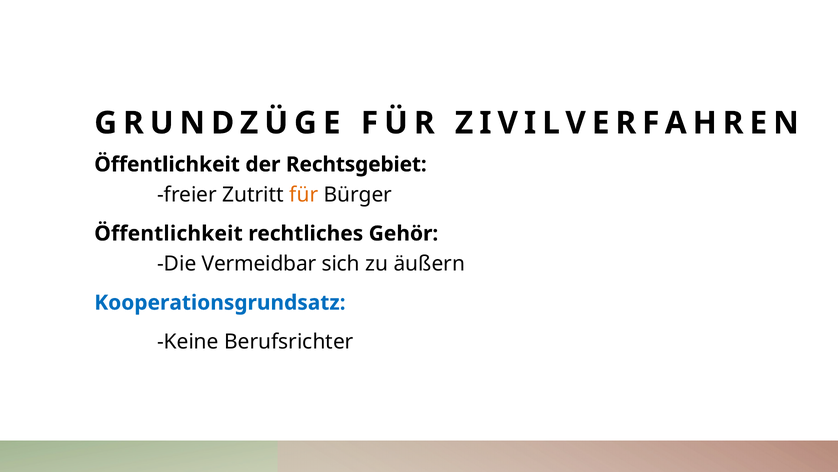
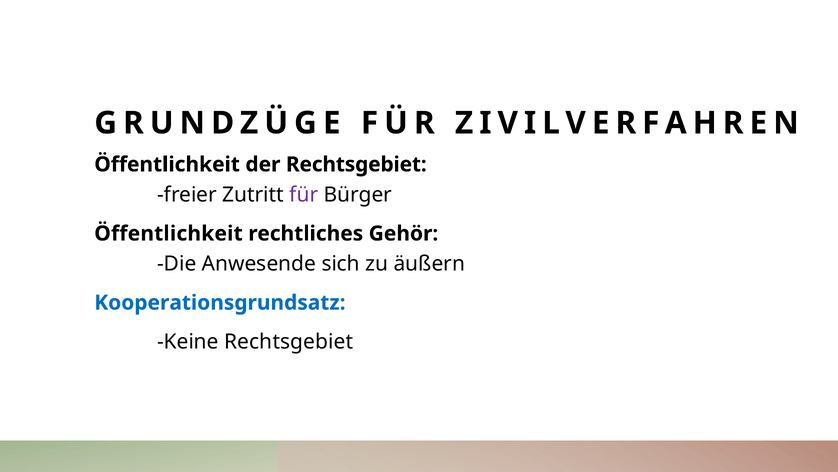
für colour: orange -> purple (304, 194)
Vermeidbar: Vermeidbar -> Anwesende (259, 263)
Keine Berufsrichter: Berufsrichter -> Rechtsgebiet (289, 341)
